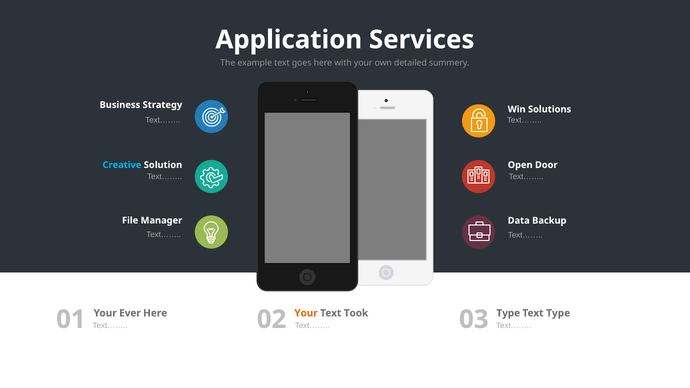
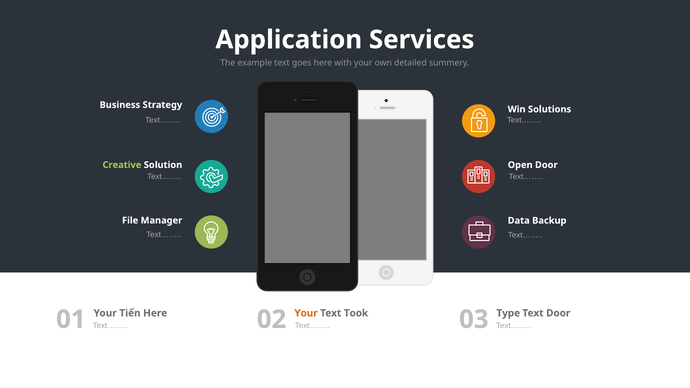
Creative colour: light blue -> light green (122, 165)
Ever: Ever -> Tiến (130, 313)
Text Type: Type -> Door (558, 313)
